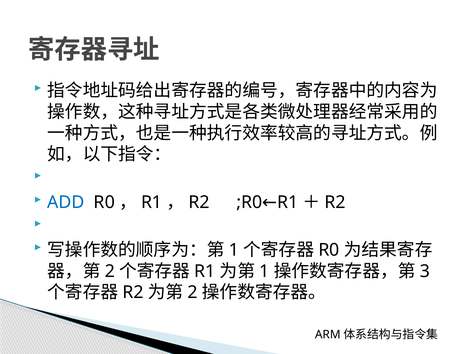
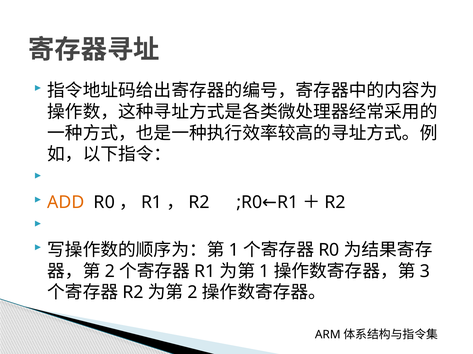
ADD colour: blue -> orange (66, 203)
